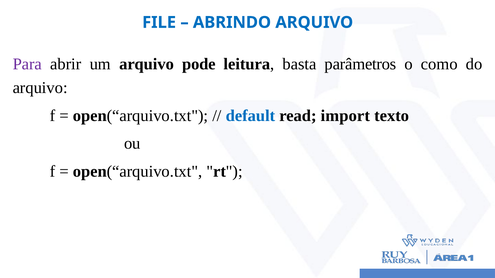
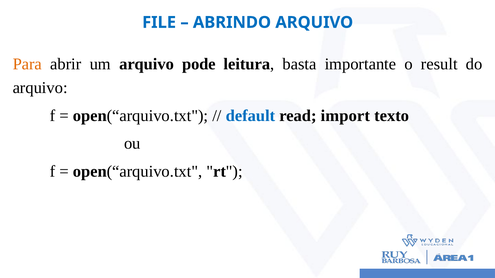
Para colour: purple -> orange (27, 64)
parâmetros: parâmetros -> importante (360, 64)
como: como -> result (439, 64)
